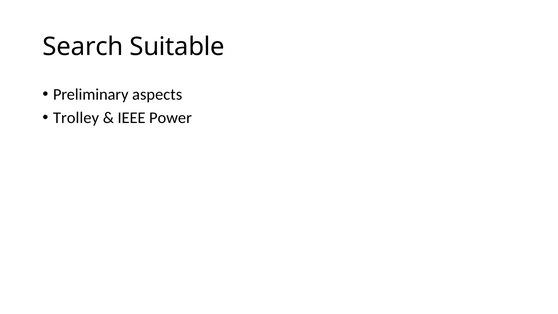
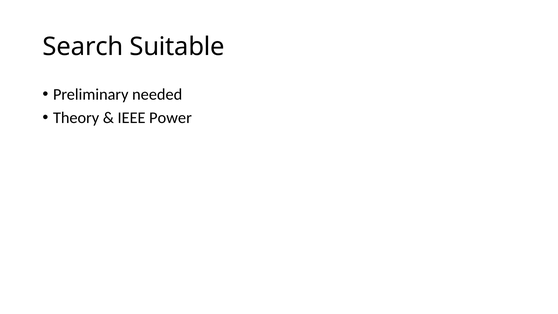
aspects: aspects -> needed (157, 94)
Trolley: Trolley -> Theory (76, 118)
